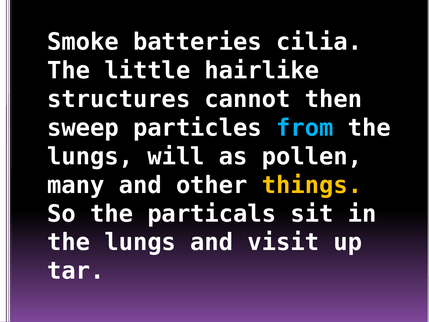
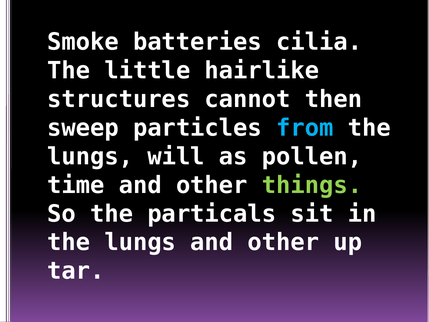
many: many -> time (76, 185)
things colour: yellow -> light green (312, 185)
lungs and visit: visit -> other (283, 242)
